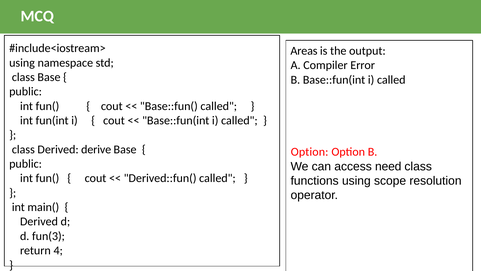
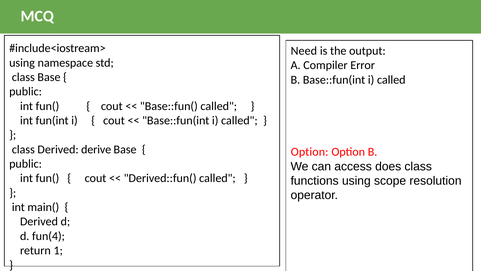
Areas: Areas -> Need (304, 51)
need: need -> does (388, 166)
fun(3: fun(3 -> fun(4 (48, 236)
4: 4 -> 1 (58, 250)
